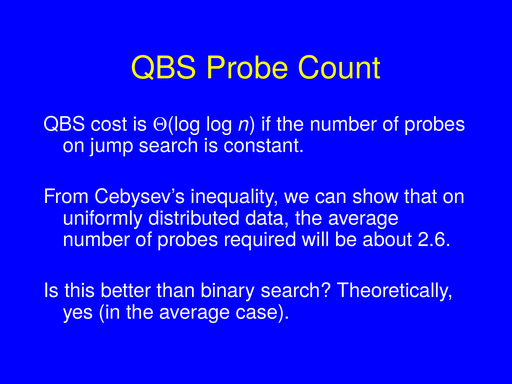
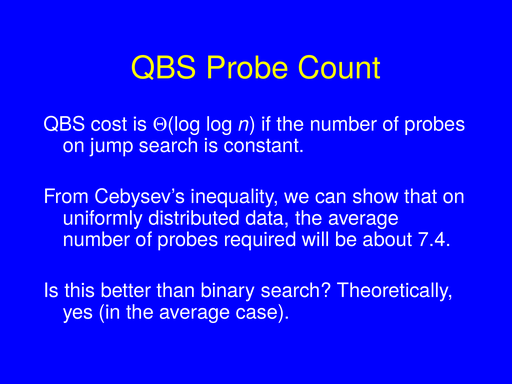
2.6: 2.6 -> 7.4 (435, 240)
